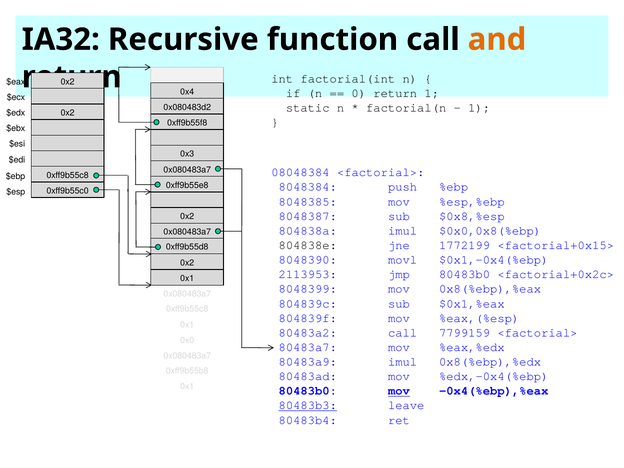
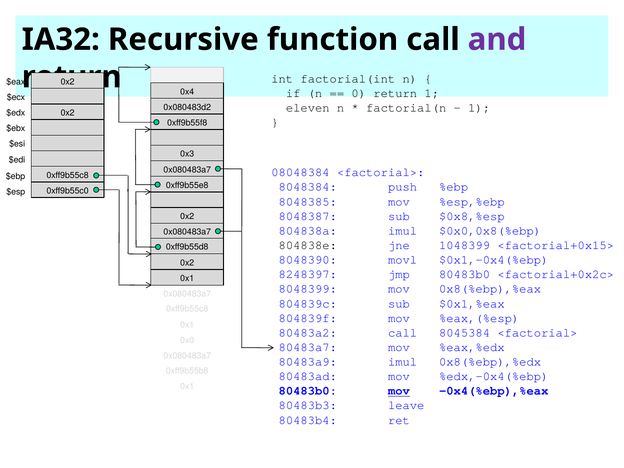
and colour: orange -> purple (497, 40)
static: static -> eleven (308, 108)
1772199: 1772199 -> 1048399 (465, 245)
2113953: 2113953 -> 8248397 (308, 274)
7799159: 7799159 -> 8045384 (465, 333)
80483b3 underline: present -> none (308, 405)
